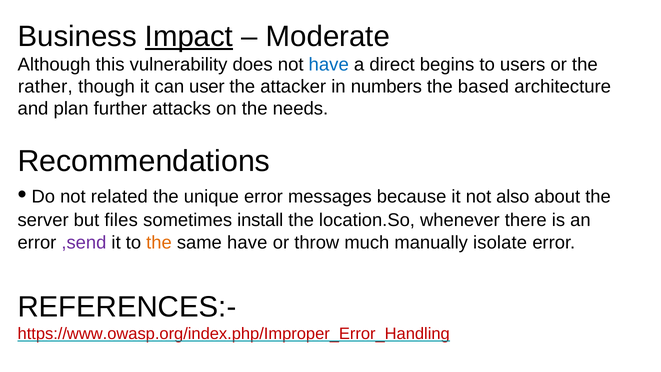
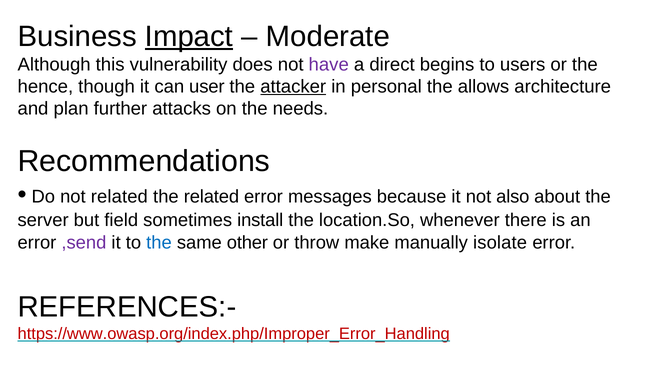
have colour: blue -> purple (329, 64)
rather: rather -> hence (45, 87)
attacker underline: none -> present (293, 87)
numbers: numbers -> personal (386, 87)
based: based -> allows (484, 87)
the unique: unique -> related (211, 197)
files: files -> field (121, 220)
the colour: orange -> blue (159, 242)
same have: have -> other (247, 242)
much: much -> make (367, 242)
